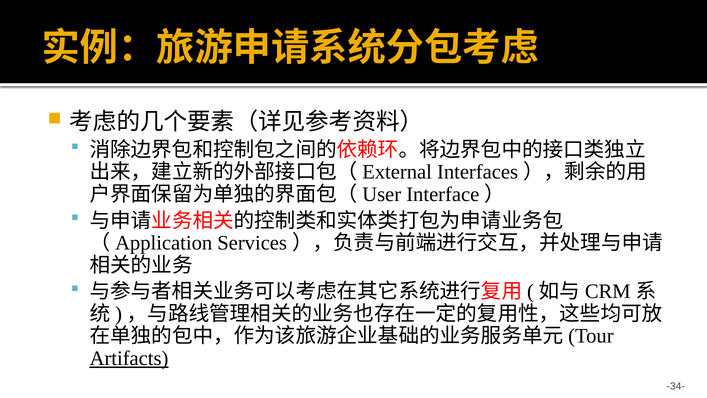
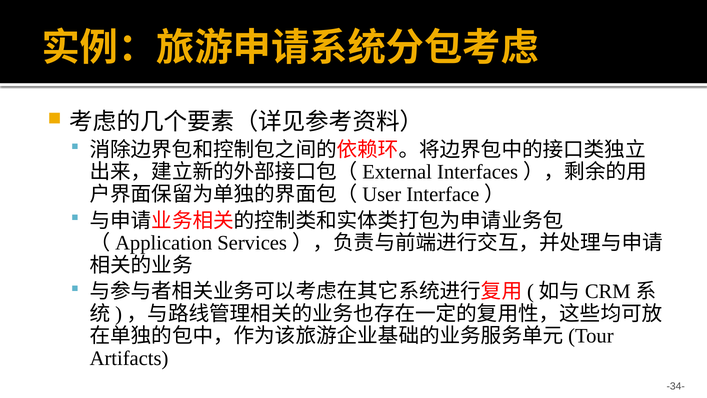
Artifacts underline: present -> none (129, 358)
